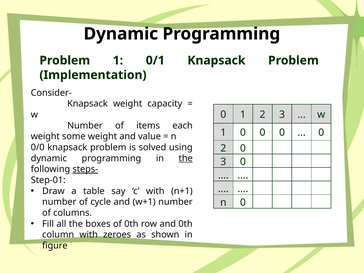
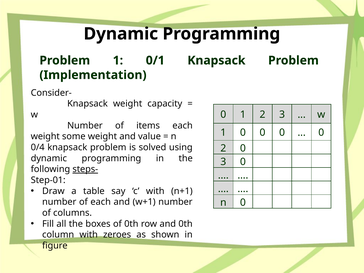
0/0: 0/0 -> 0/4 (38, 147)
the underline: present -> none (186, 158)
of cycle: cycle -> each (101, 202)
